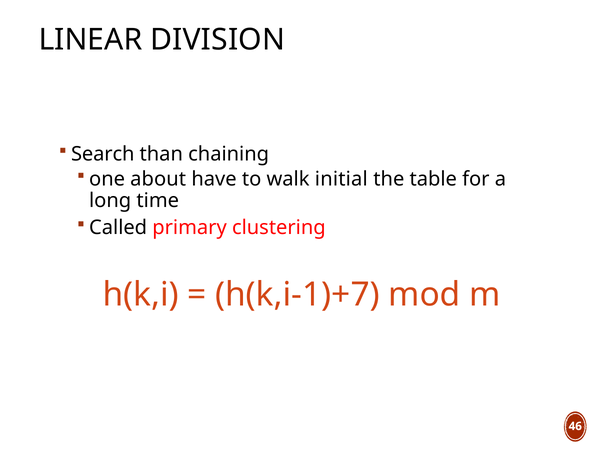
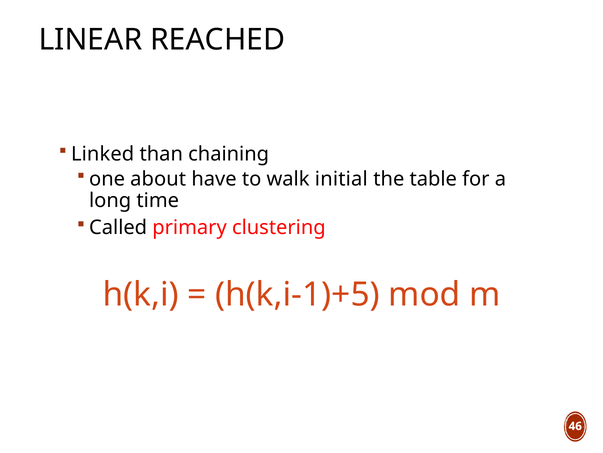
DIVISION: DIVISION -> REACHED (218, 40)
Search: Search -> Linked (103, 154)
h(k,i-1)+7: h(k,i-1)+7 -> h(k,i-1)+5 (297, 294)
